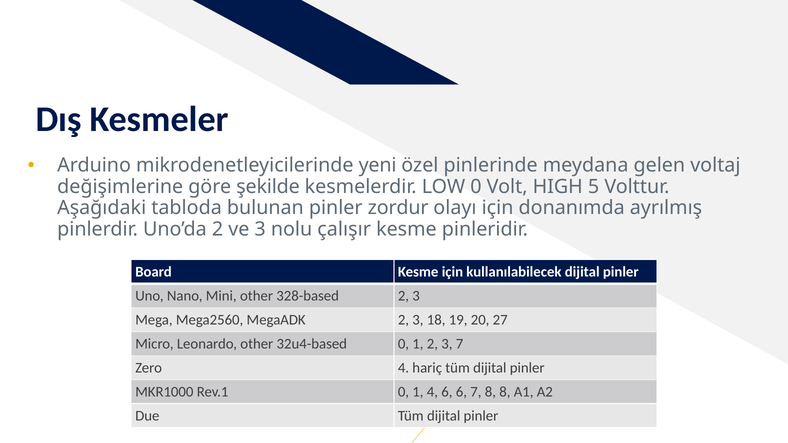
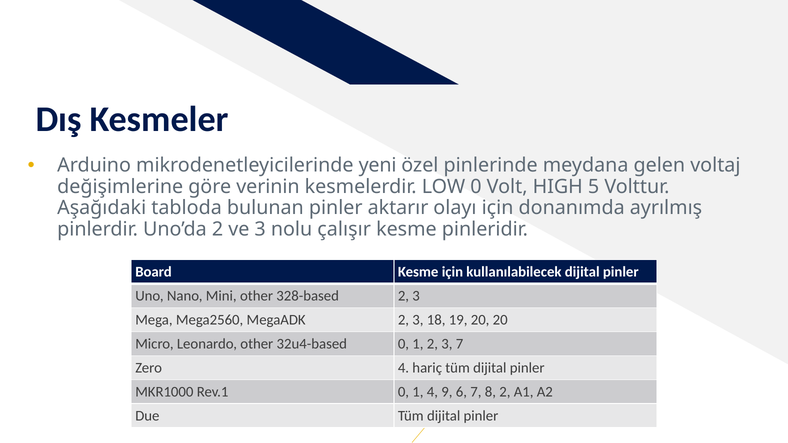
şekilde: şekilde -> verinin (268, 187)
zordur: zordur -> aktarır (398, 208)
20 27: 27 -> 20 (500, 320)
4 6: 6 -> 9 (447, 392)
8 8: 8 -> 2 (505, 392)
